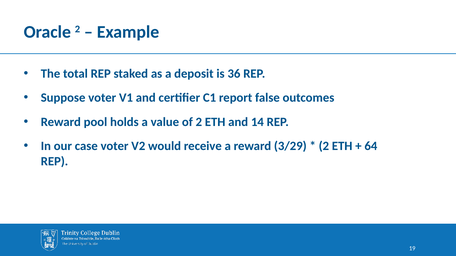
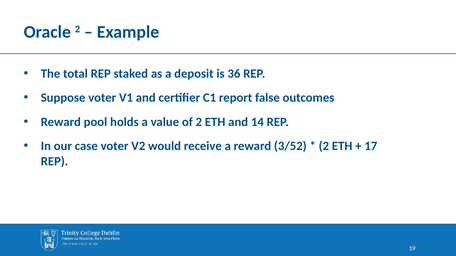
3/29: 3/29 -> 3/52 (290, 146)
64: 64 -> 17 (371, 146)
